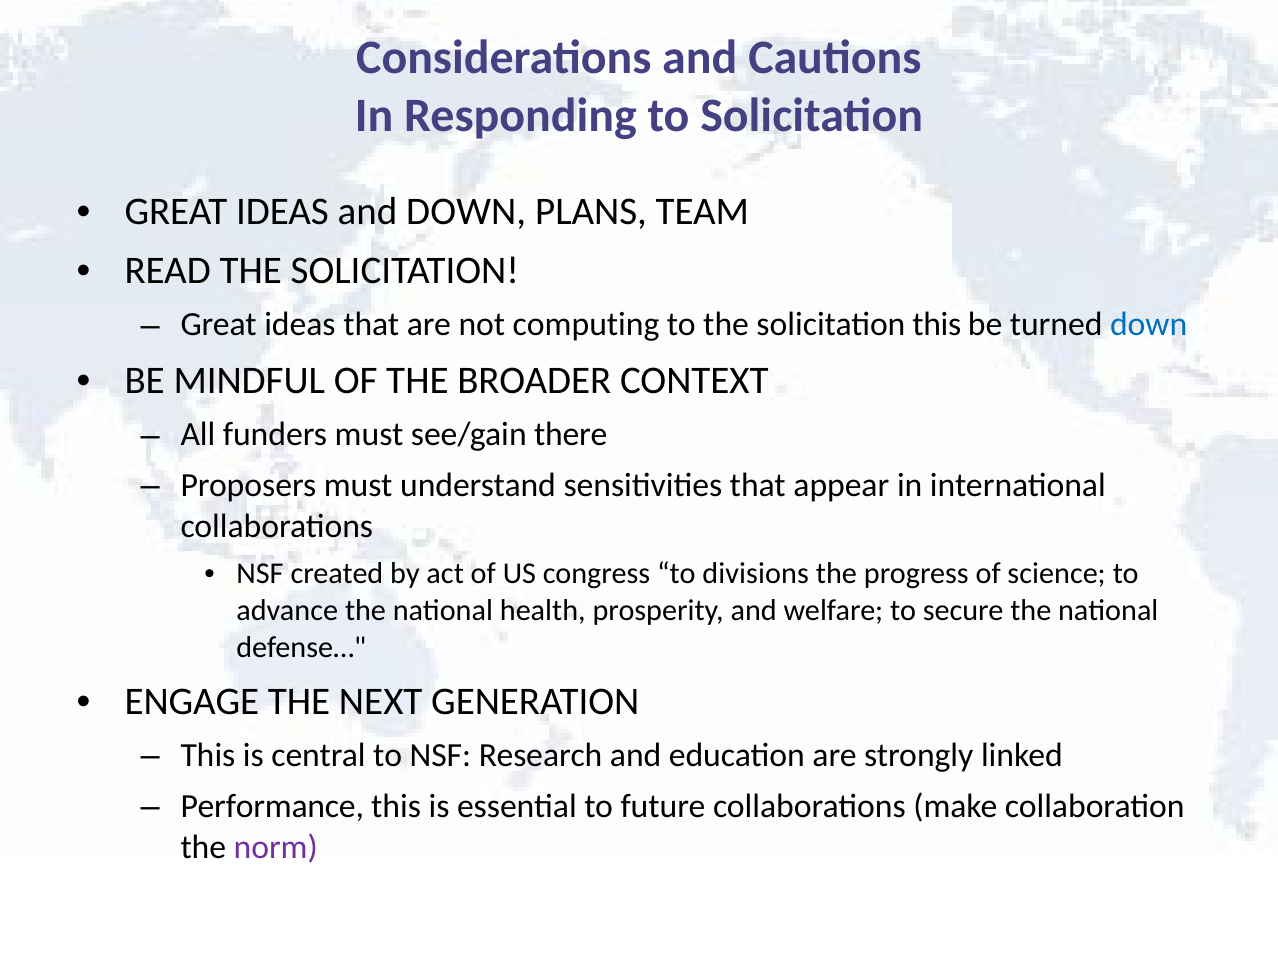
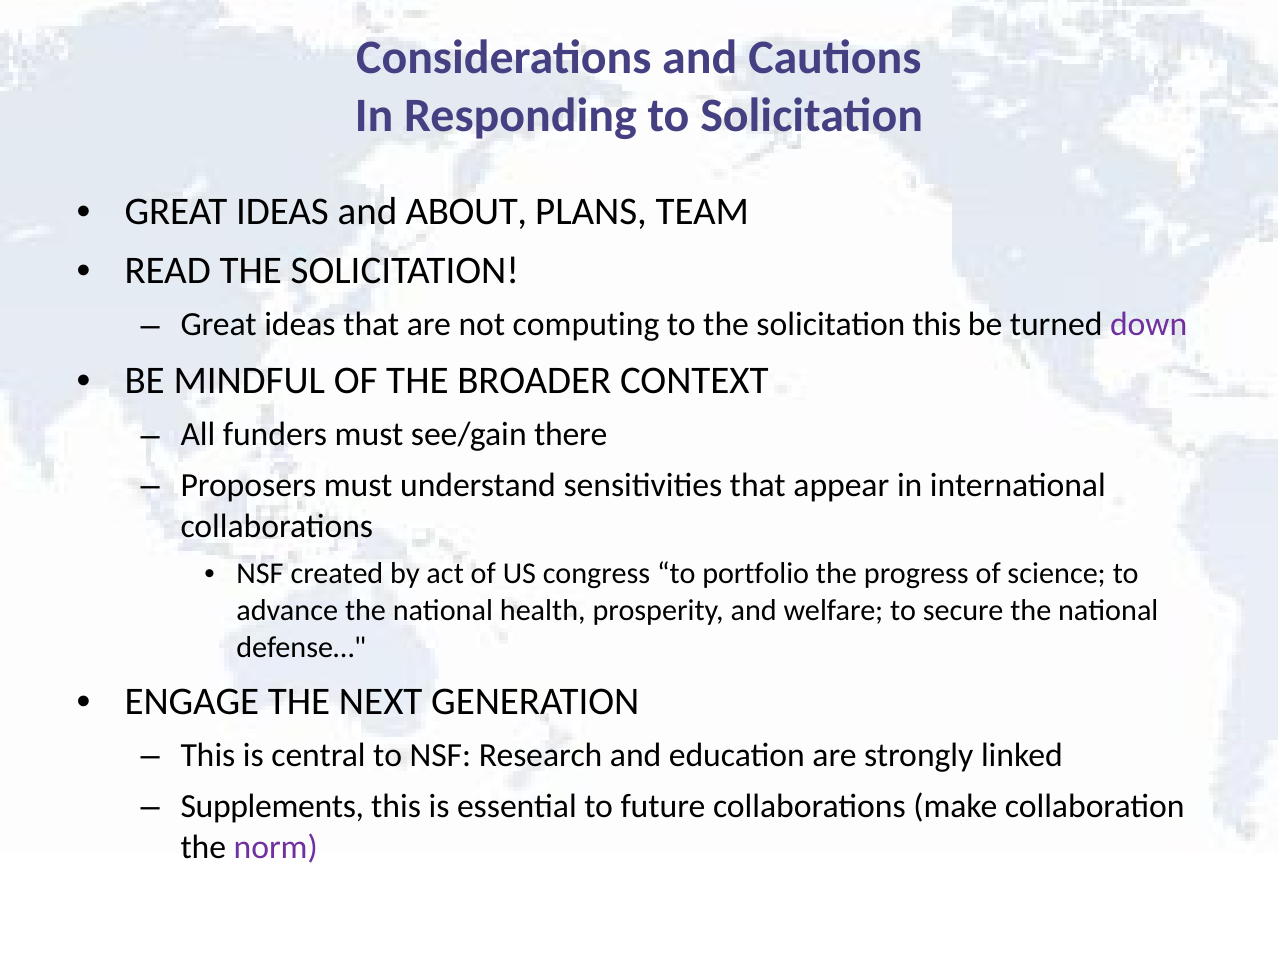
and DOWN: DOWN -> ABOUT (466, 212)
down colour: blue -> purple (1149, 325)
divisions: divisions -> portfolio (756, 573)
Performance: Performance -> Supplements (272, 806)
